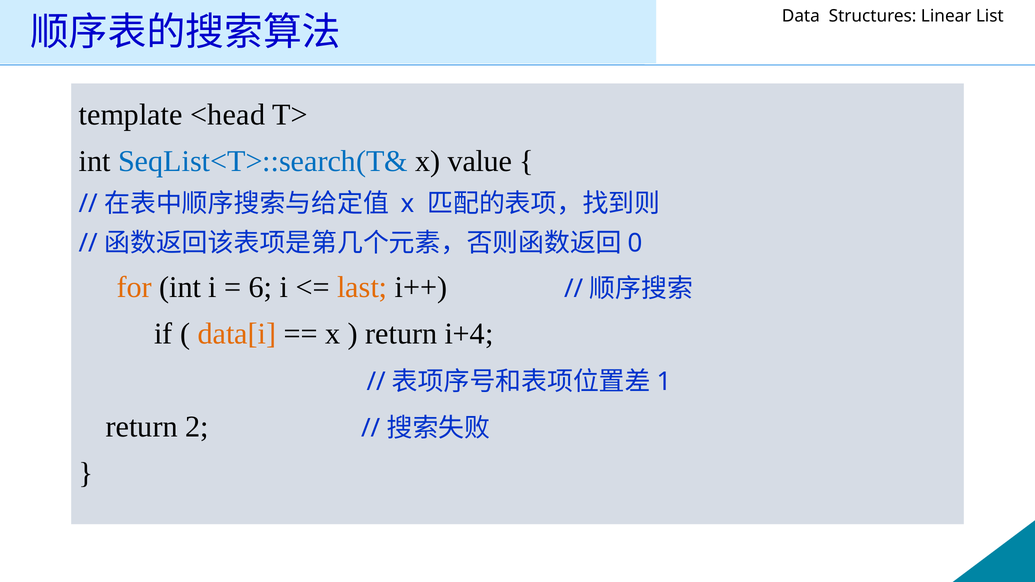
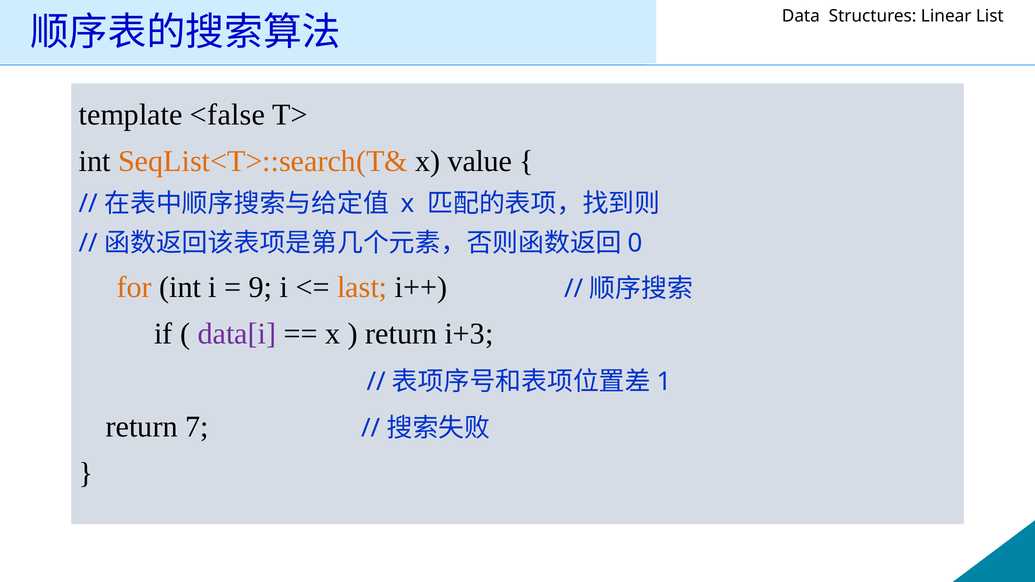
<head: <head -> <false (228, 115)
SeqList<T>::search(T& colour: blue -> orange (263, 161)
6: 6 -> 9 (261, 288)
data[i colour: orange -> purple (237, 334)
i+4: i+4 -> i+3 (469, 334)
2: 2 -> 7 (197, 427)
